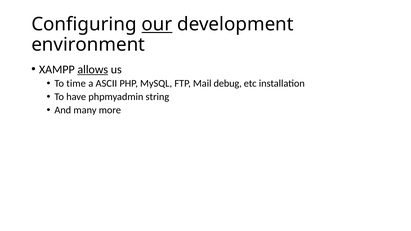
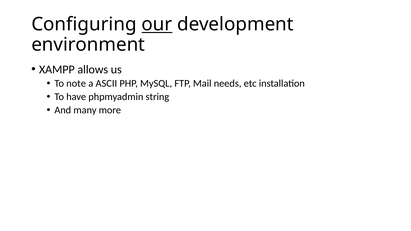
allows underline: present -> none (93, 69)
time: time -> note (76, 84)
debug: debug -> needs (228, 84)
